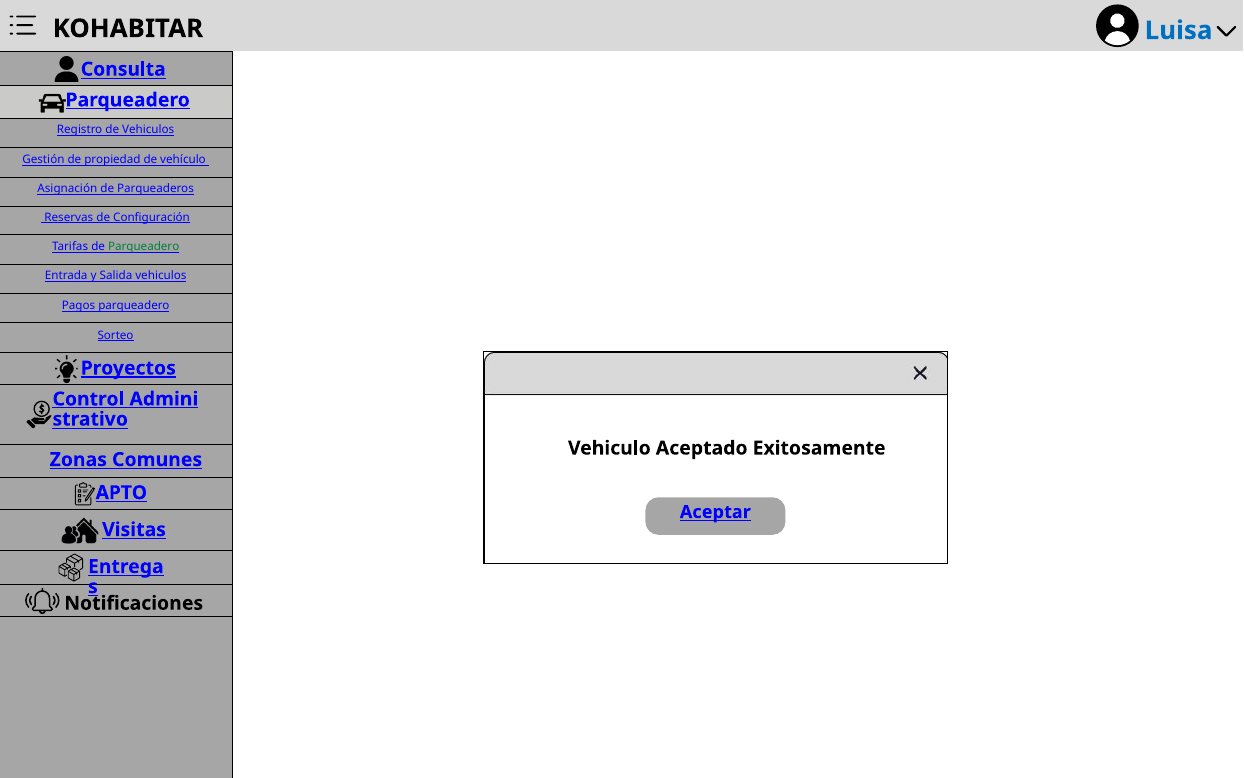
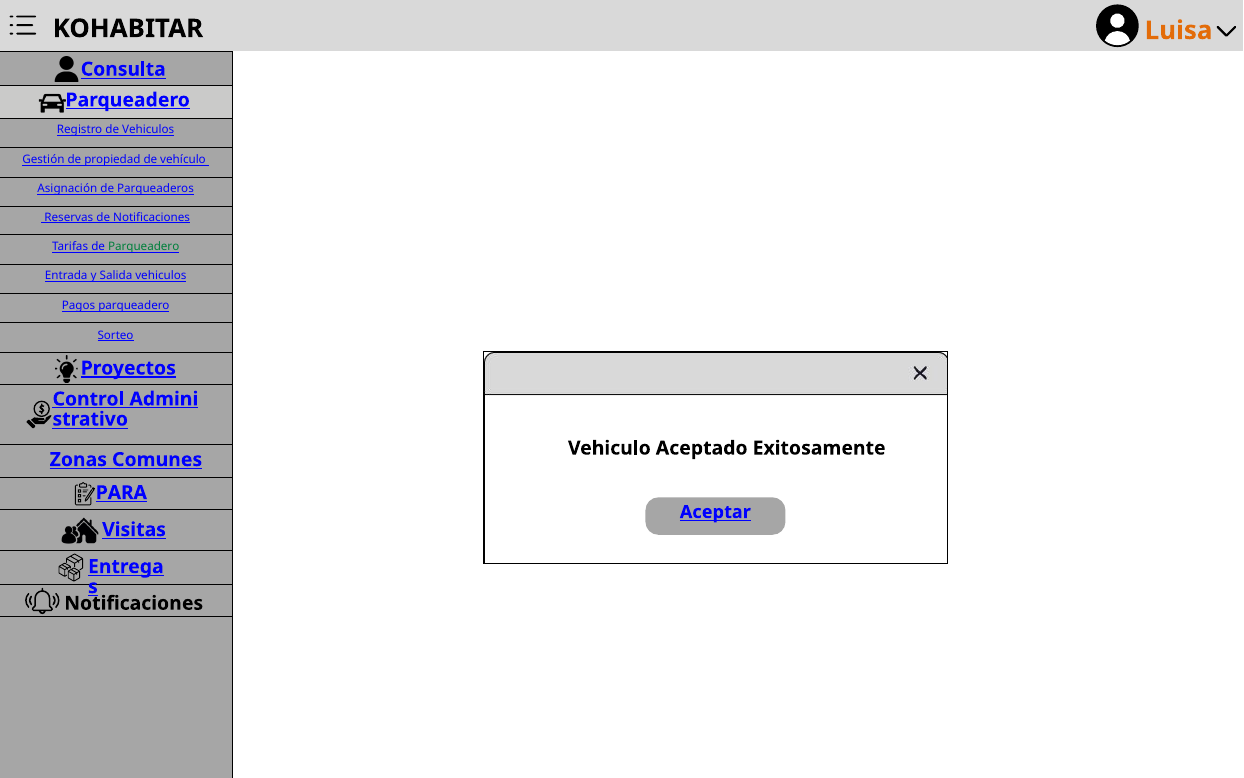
Luisa colour: blue -> orange (1179, 30)
de Configuración: Configuración -> Notificaciones (152, 217)
APTO: APTO -> PARA (121, 492)
